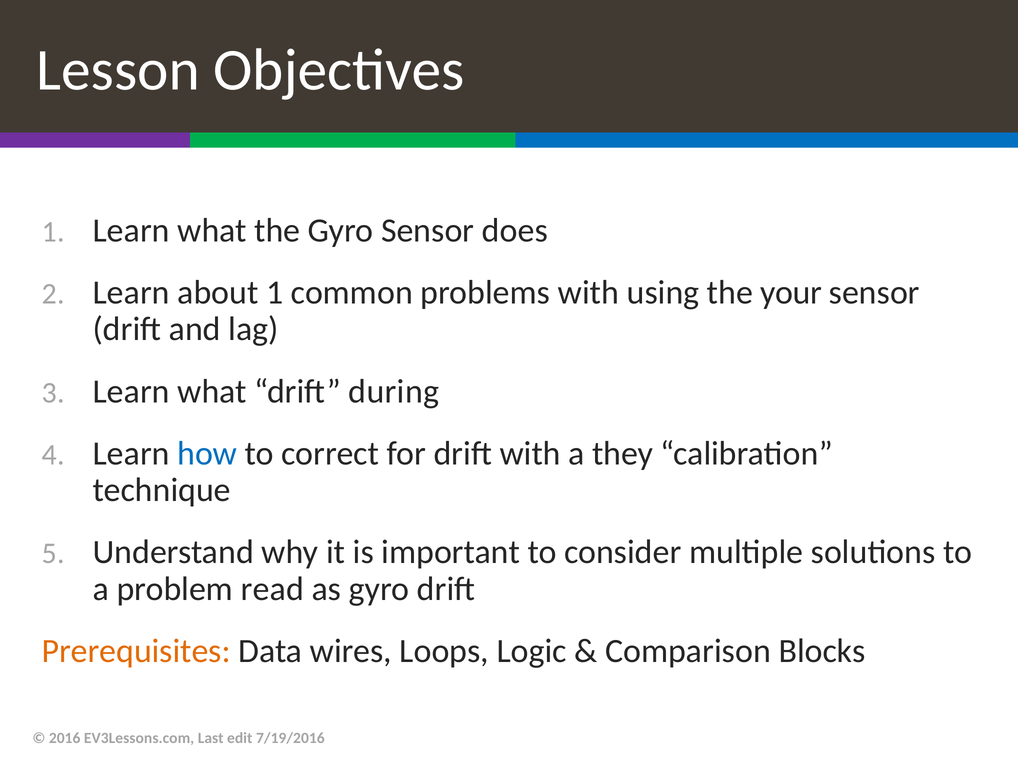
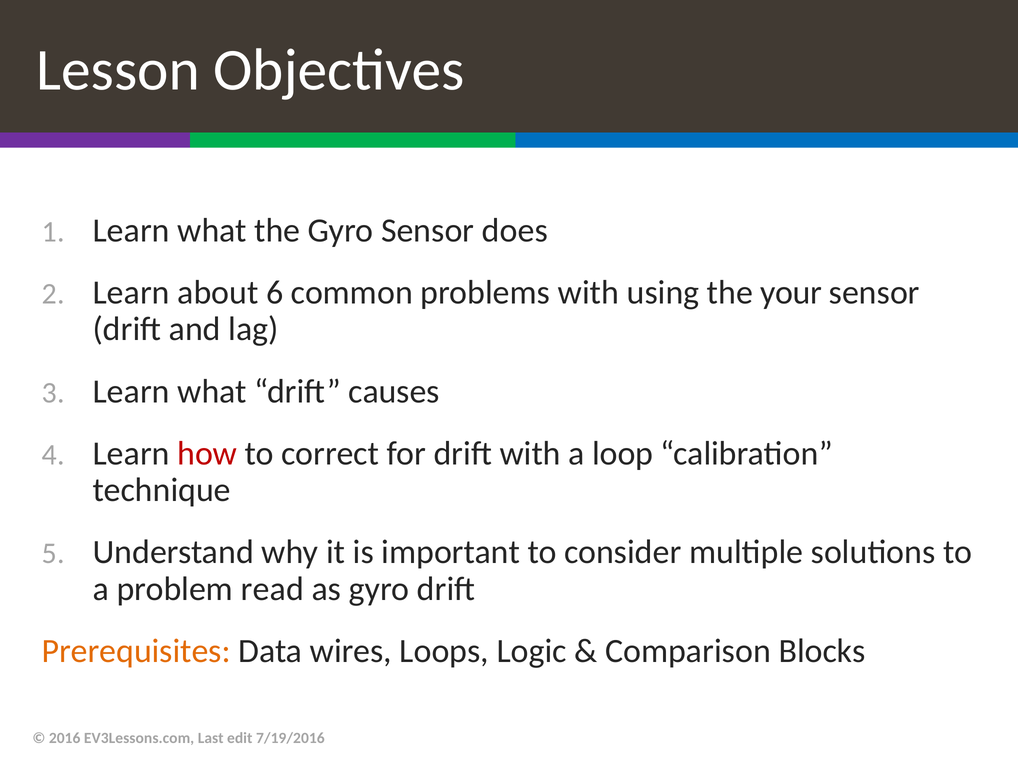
about 1: 1 -> 6 (275, 292)
during: during -> causes (394, 391)
how colour: blue -> red (207, 453)
they: they -> loop (623, 453)
